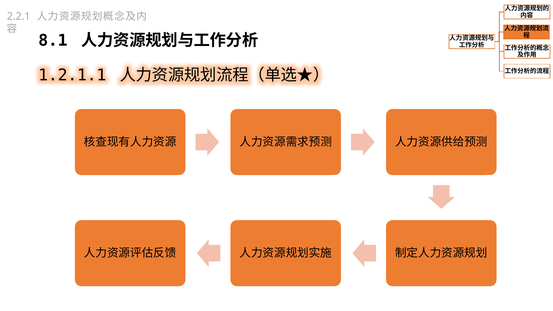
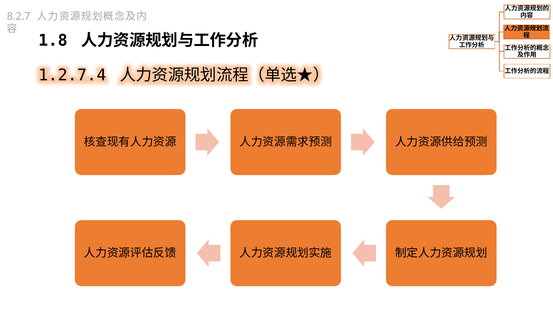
2.2.1: 2.2.1 -> 8.2.7 (19, 16)
8.1: 8.1 -> 1.8 (53, 40)
1.2.1.1: 1.2.1.1 -> 1.2.7.4 (72, 75)
